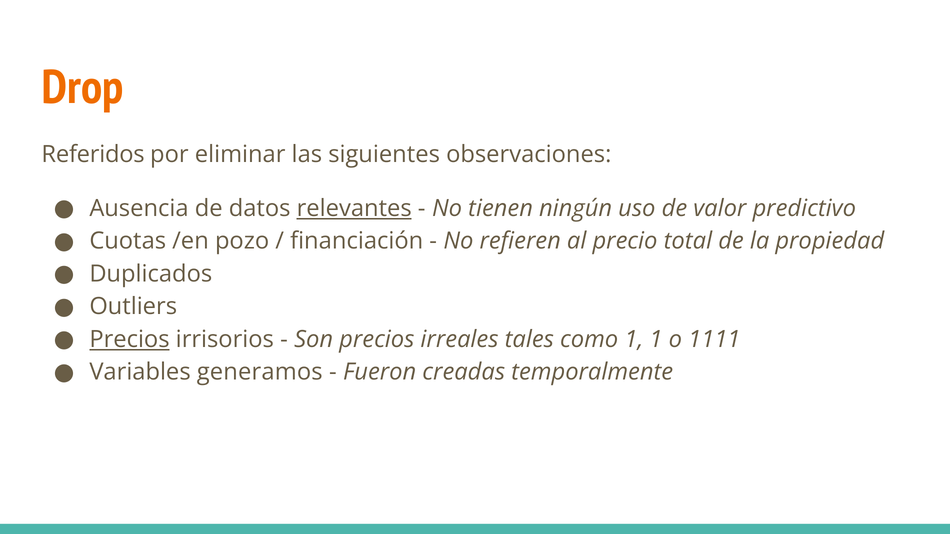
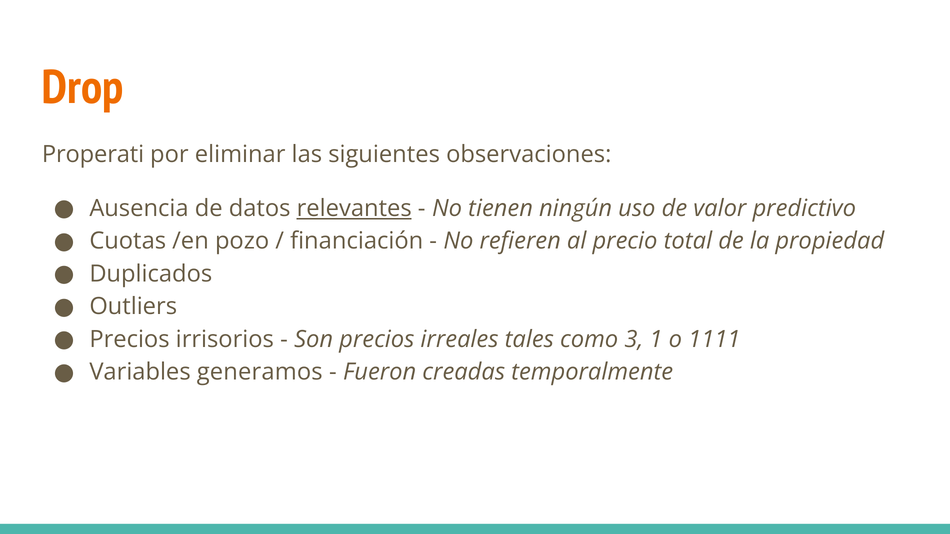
Referidos: Referidos -> Properati (93, 155)
Precios underline: present -> none (129, 340)
como 1: 1 -> 3 (634, 340)
